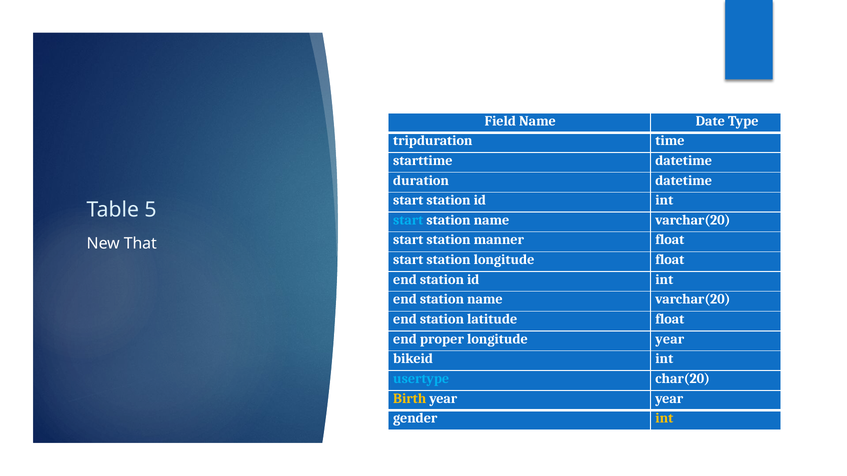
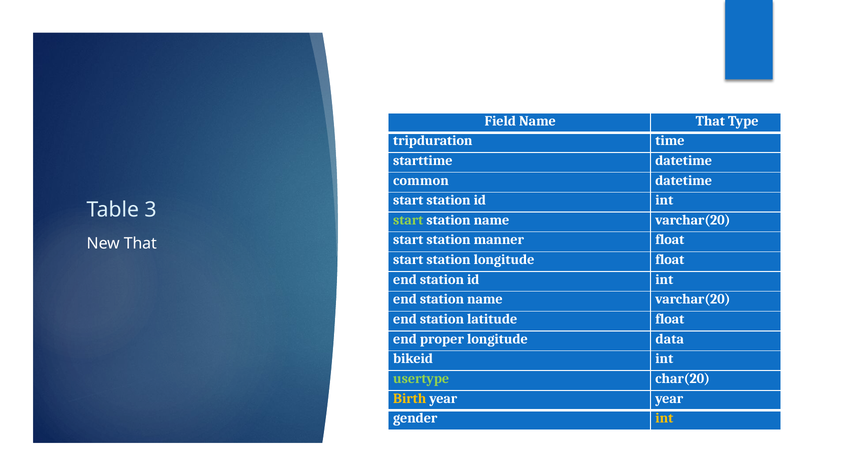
Name Date: Date -> That (710, 121)
duration: duration -> common (421, 181)
5: 5 -> 3 (150, 210)
start colour: light blue -> light green (408, 220)
longitude year: year -> data (670, 339)
usertype colour: light blue -> light green (421, 379)
